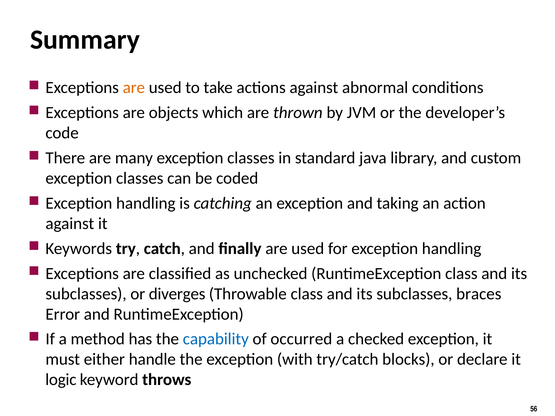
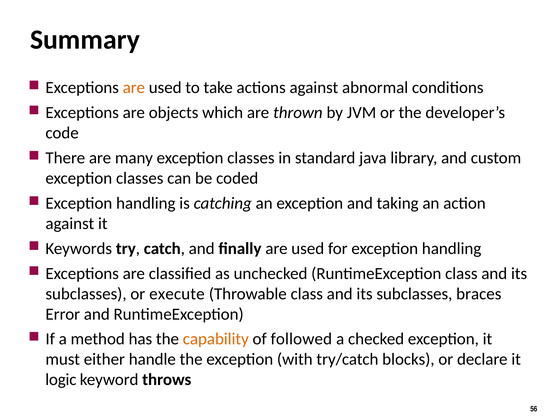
diverges: diverges -> execute (177, 294)
capability colour: blue -> orange (216, 339)
occurred: occurred -> followed (301, 339)
